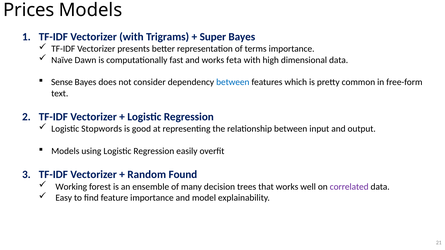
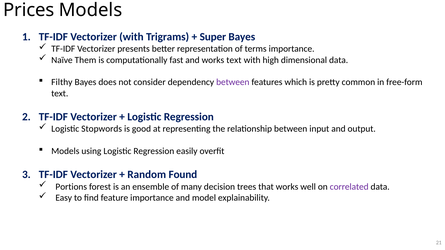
Dawn: Dawn -> Them (85, 60)
works feta: feta -> text (234, 60)
Sense: Sense -> Filthy (62, 82)
between colour: blue -> purple (233, 82)
Working: Working -> Portions (71, 187)
